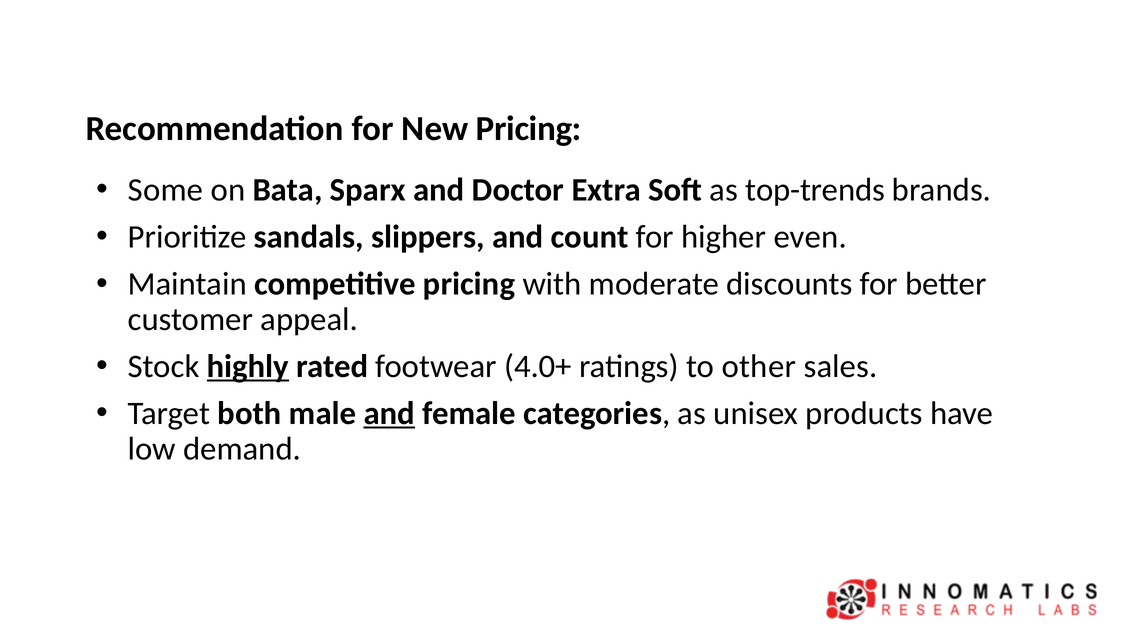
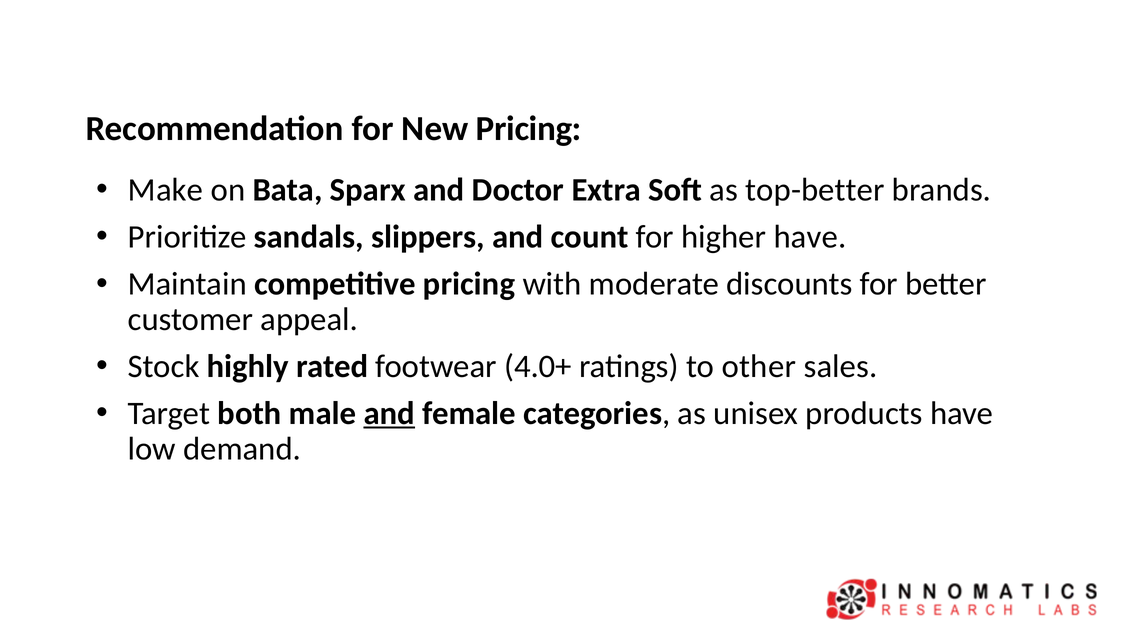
Some: Some -> Make (166, 190)
top-trends: top-trends -> top-better (815, 190)
higher even: even -> have (810, 237)
highly underline: present -> none (248, 367)
